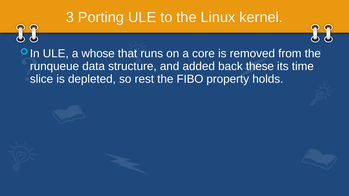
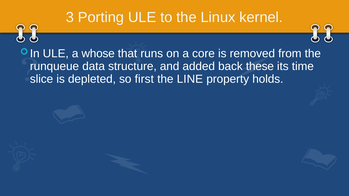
rest: rest -> first (144, 79)
FIBO: FIBO -> LINE (190, 79)
